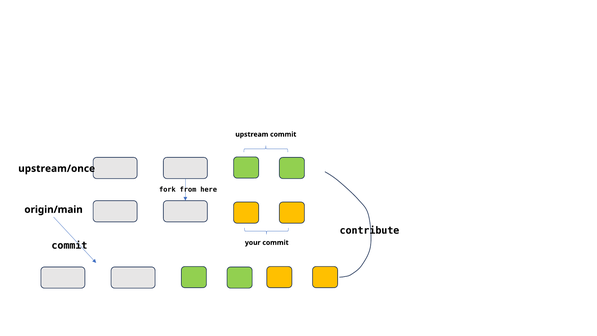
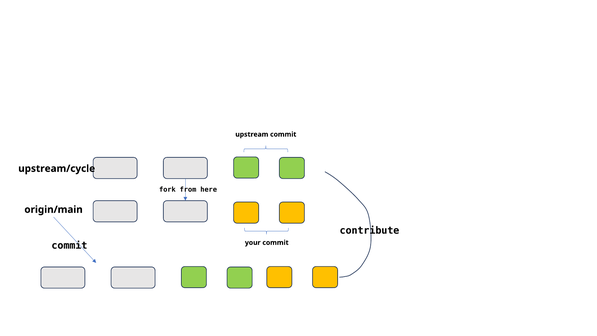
upstream/once: upstream/once -> upstream/cycle (57, 168)
